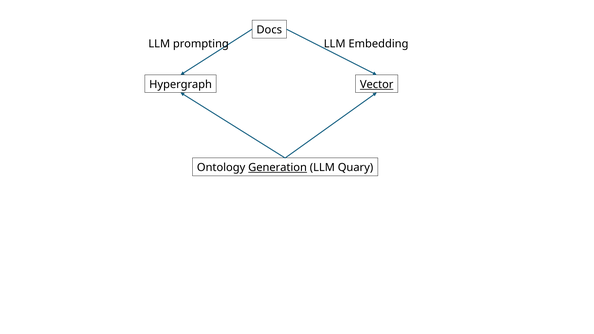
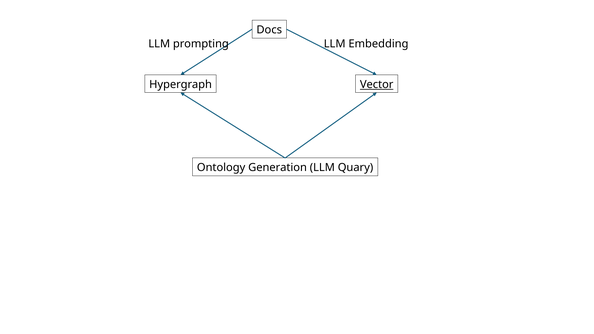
Generation underline: present -> none (278, 168)
